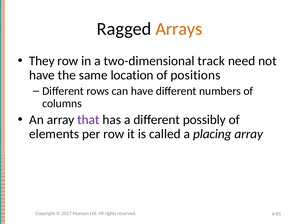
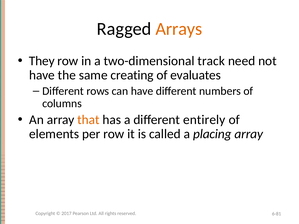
location: location -> creating (132, 75)
positions: positions -> evaluates (196, 75)
that colour: purple -> orange (88, 120)
possibly: possibly -> entirely (204, 120)
